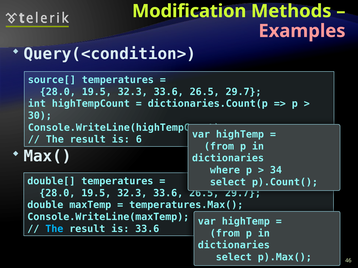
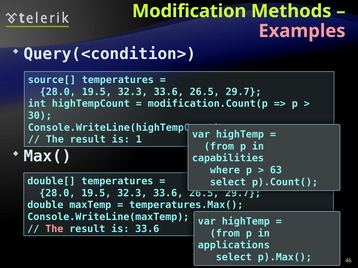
dictionaries.Count(p: dictionaries.Count(p -> modification.Count(p (208, 104)
6: 6 -> 1 (139, 140)
dictionaries: dictionaries -> capabilities (228, 158)
34: 34 -> 63 (276, 170)
The colour: light blue -> pink (54, 229)
dictionaries: dictionaries -> applications (234, 246)
